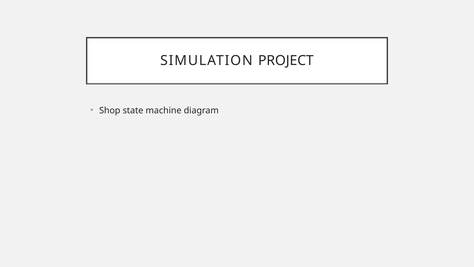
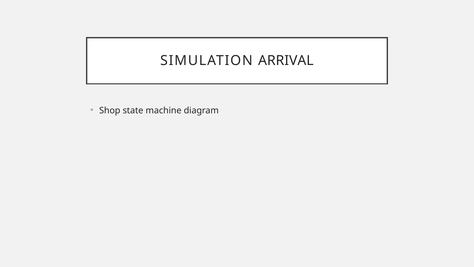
PROJECT: PROJECT -> ARRIVAL (286, 61)
